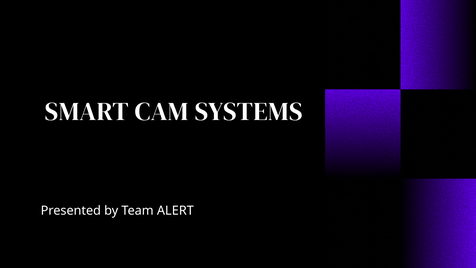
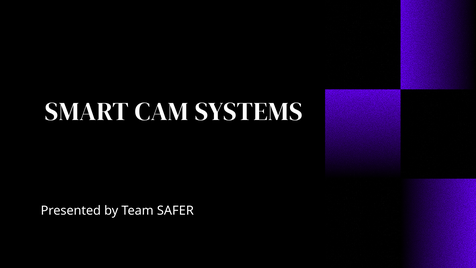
ALERT: ALERT -> SAFER (175, 210)
